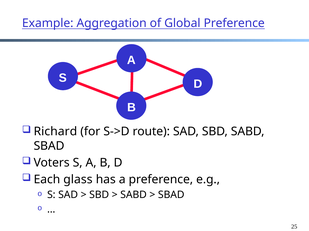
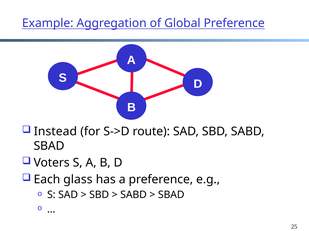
Richard: Richard -> Instead (55, 132)
